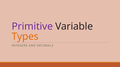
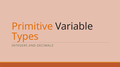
Primitive colour: purple -> orange (32, 27)
